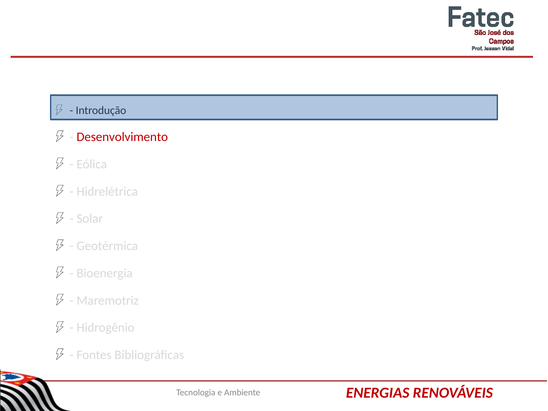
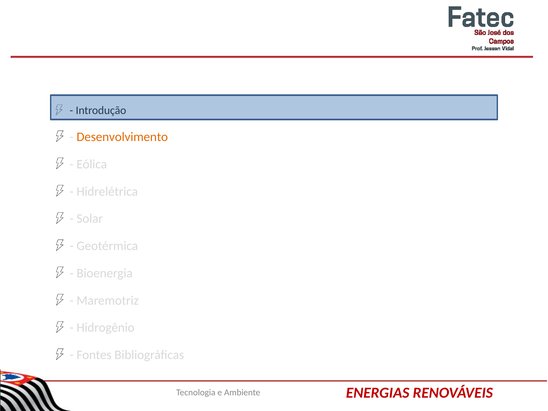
Desenvolvimento colour: red -> orange (122, 137)
